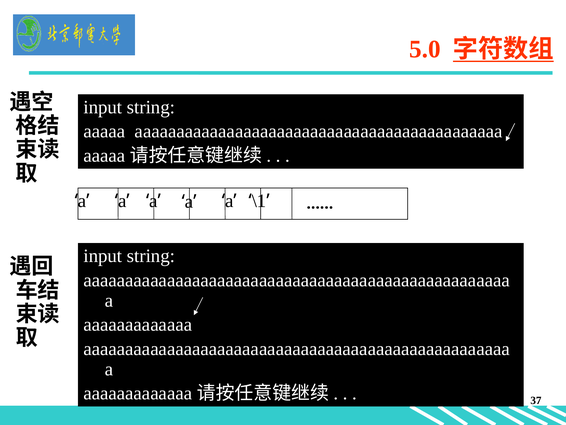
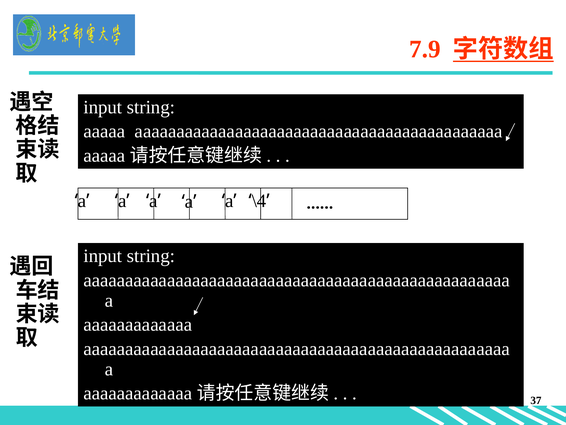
5.0: 5.0 -> 7.9 (425, 49)
\1: \1 -> \4 (259, 201)
